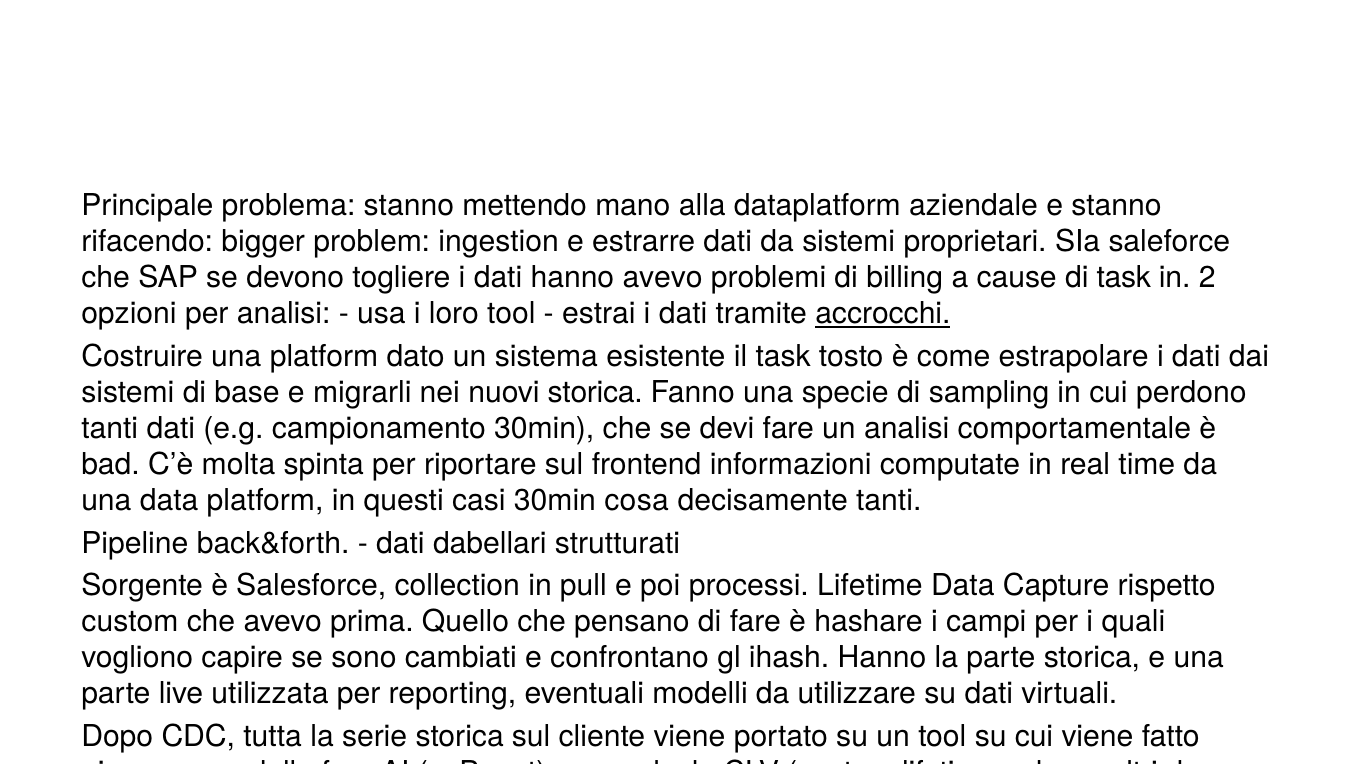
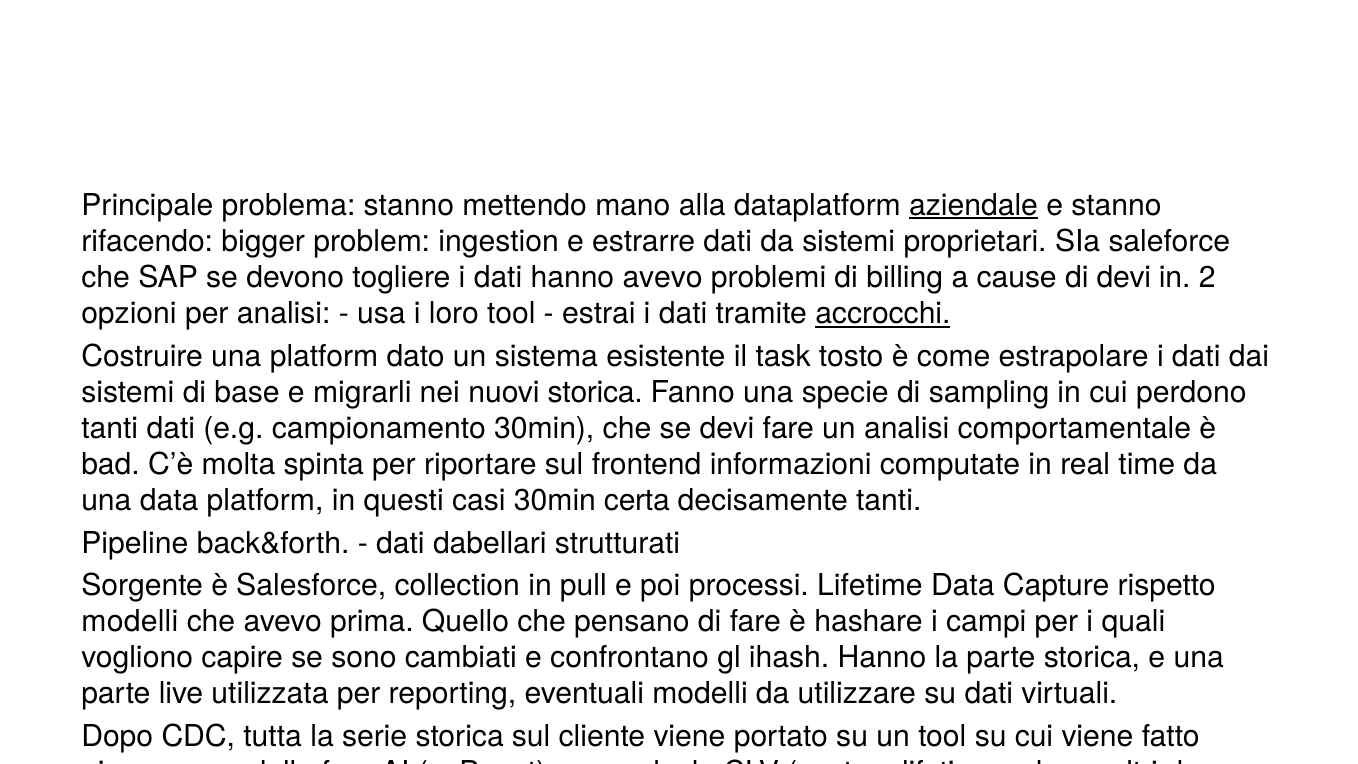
aziendale underline: none -> present (974, 205)
di task: task -> devi (1124, 278)
30min cosa: cosa -> certa (637, 501)
custom: custom -> modelli (130, 622)
